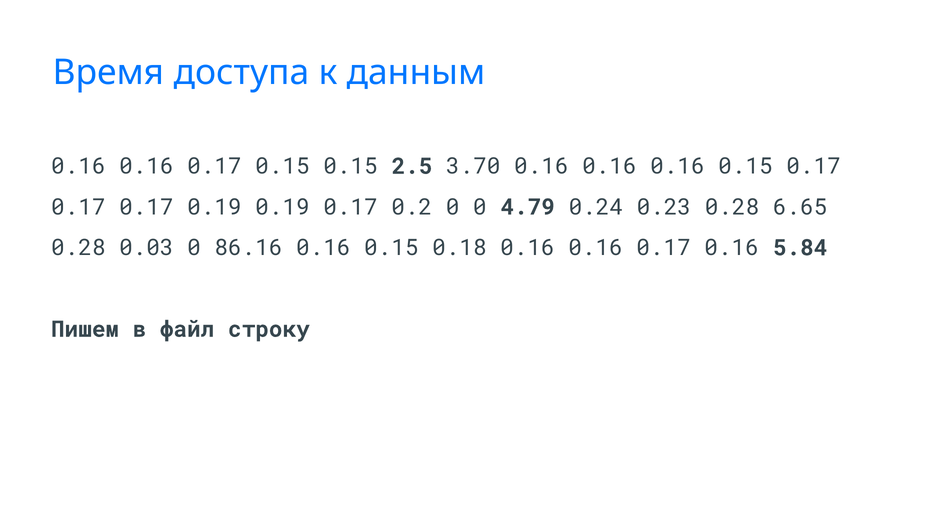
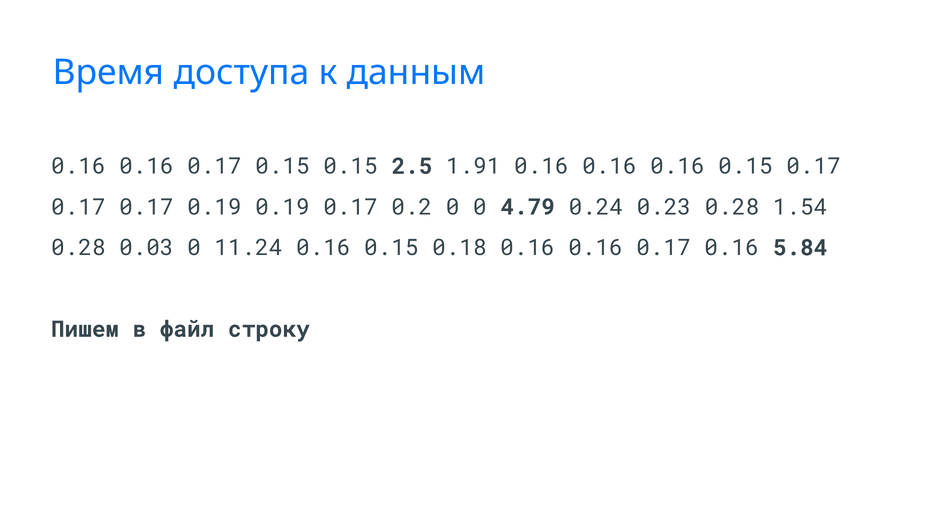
3.70: 3.70 -> 1.91 (473, 166)
6.65: 6.65 -> 1.54 (800, 207)
86.16: 86.16 -> 11.24 (248, 248)
